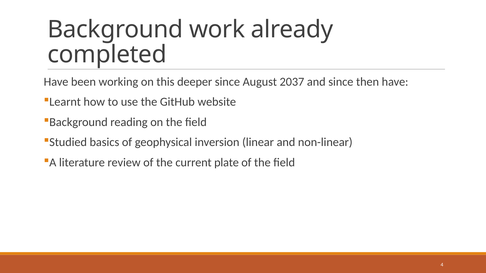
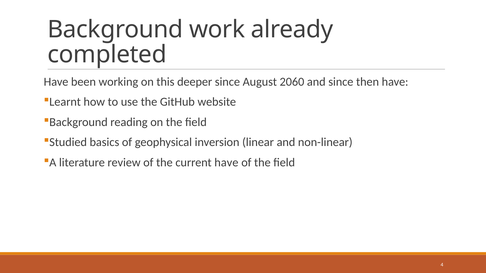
2037: 2037 -> 2060 (292, 82)
current plate: plate -> have (226, 163)
